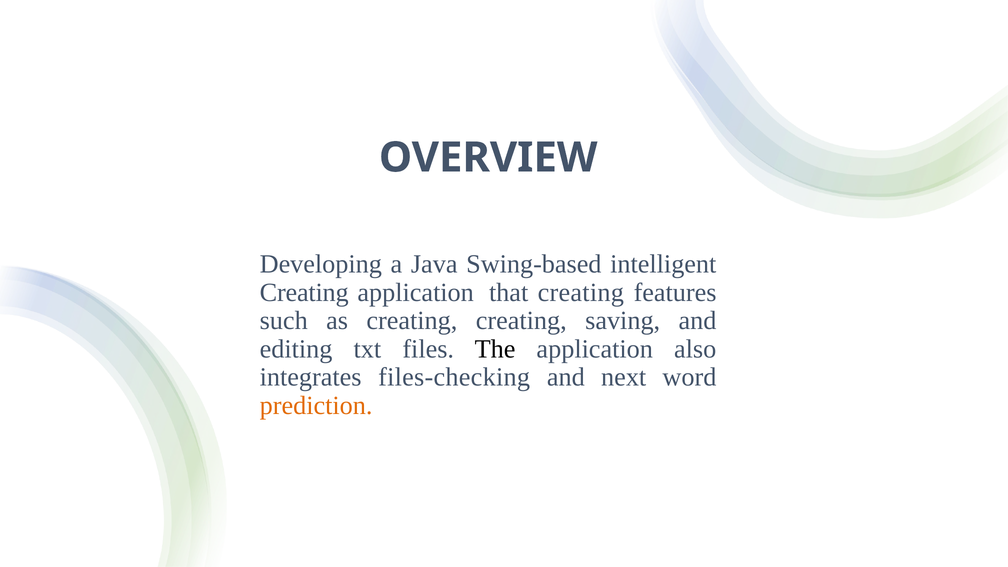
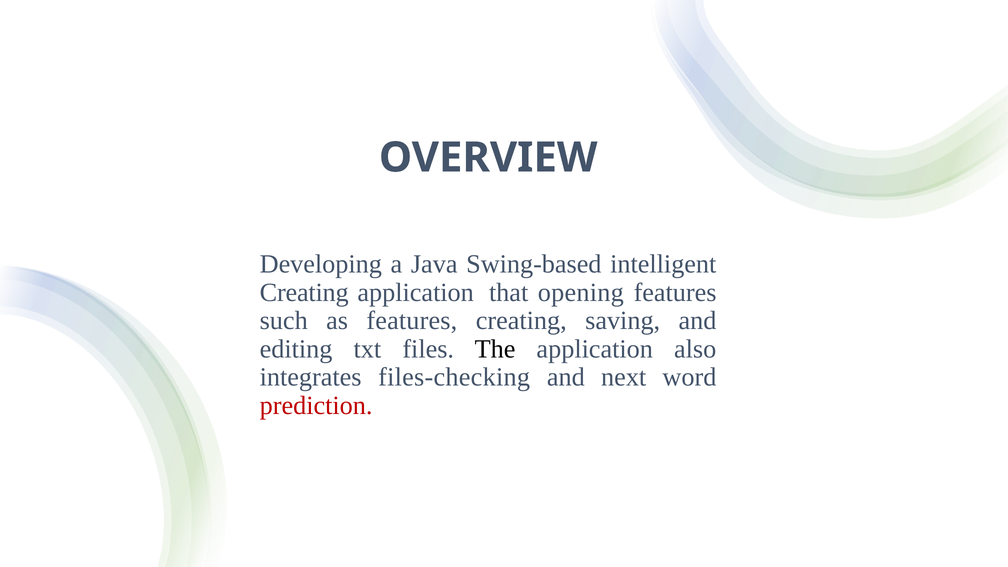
that creating: creating -> opening (581, 292)
as creating: creating -> features (412, 321)
prediction colour: orange -> red (316, 406)
